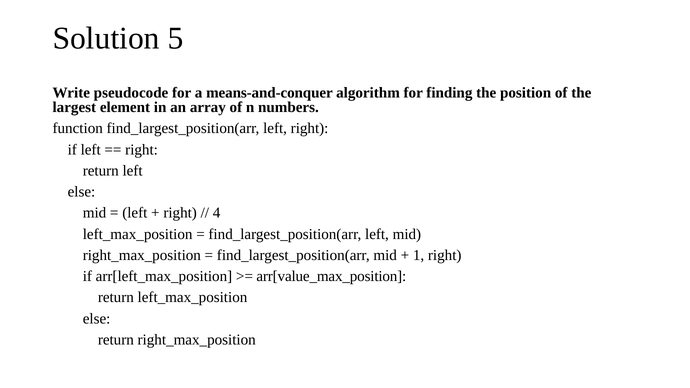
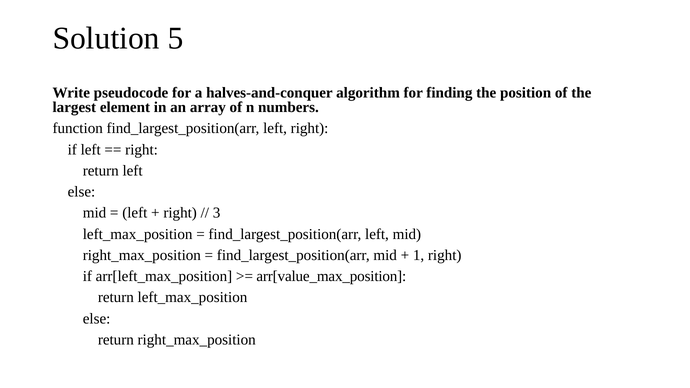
means-and-conquer: means-and-conquer -> halves-and-conquer (269, 93)
4: 4 -> 3 (217, 213)
